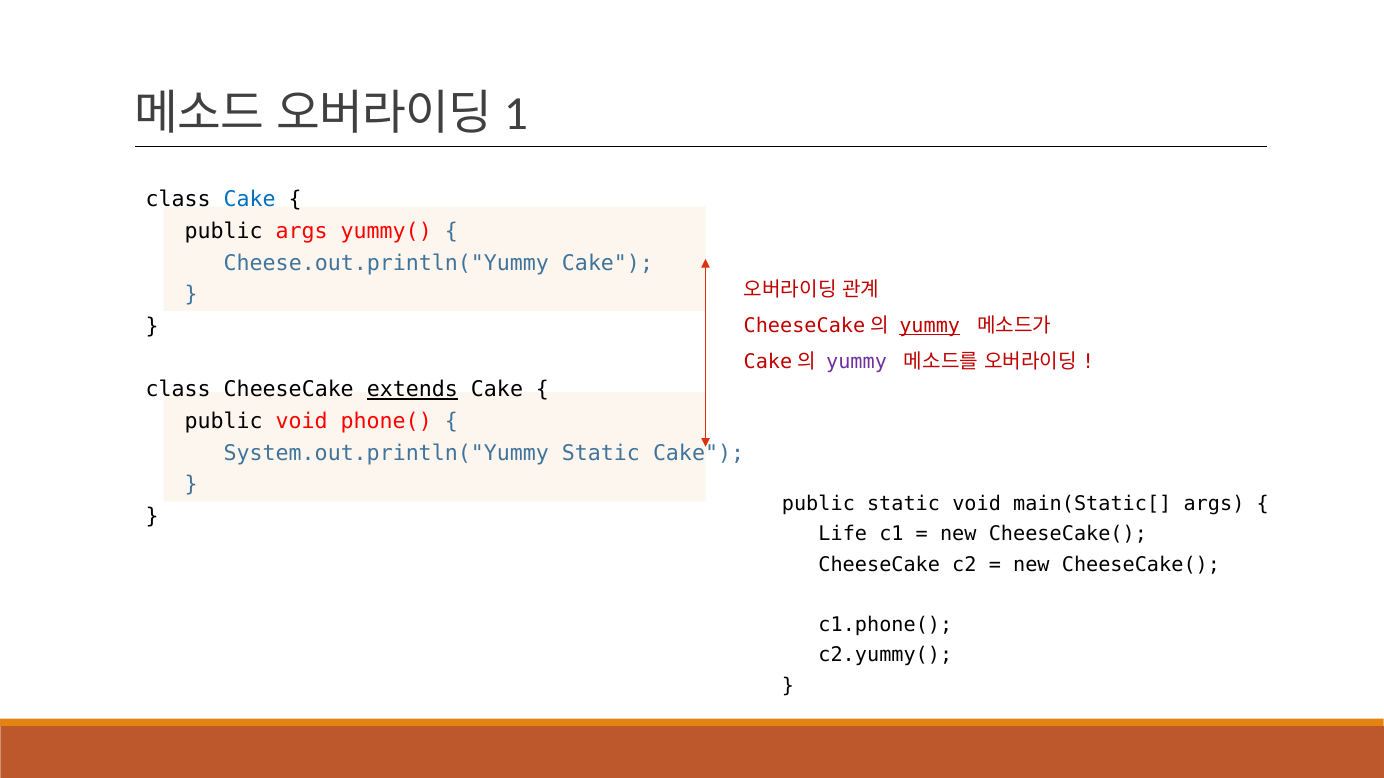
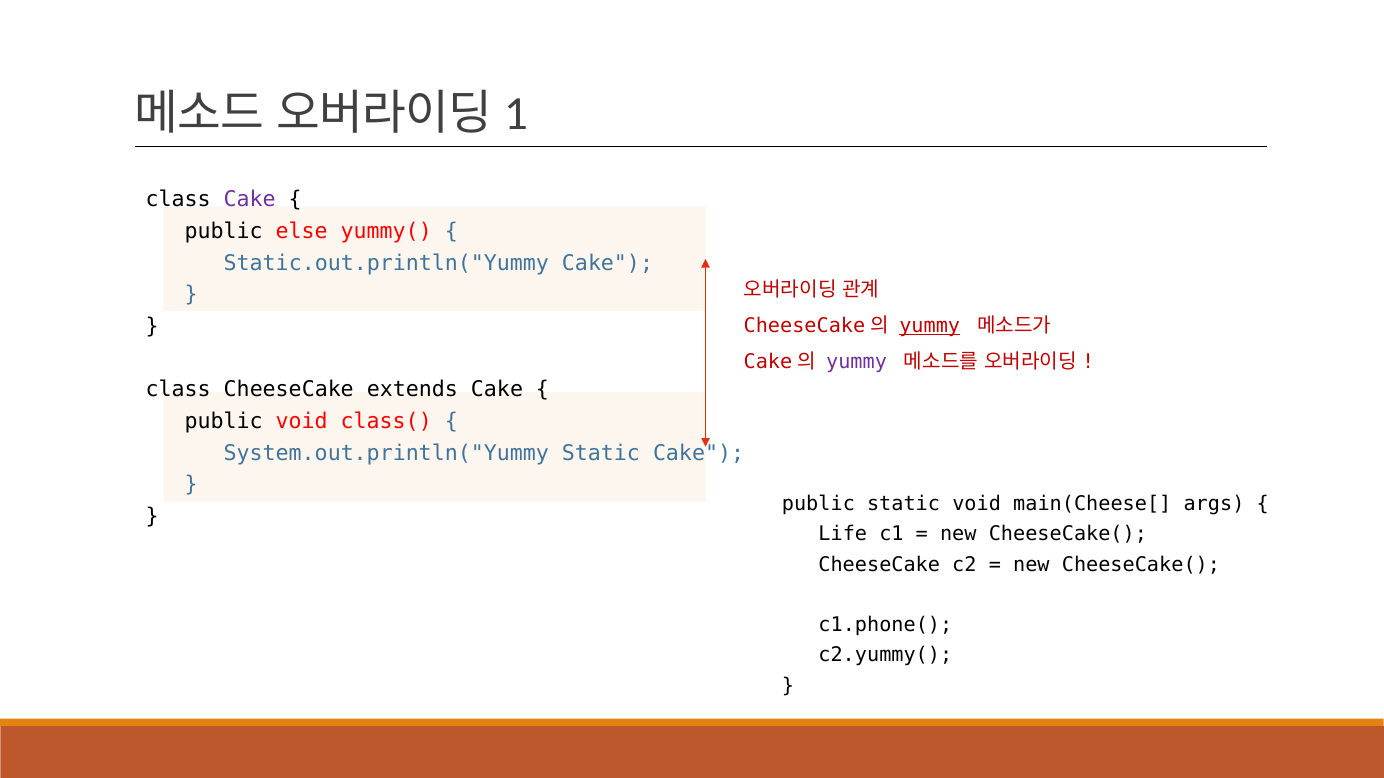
Cake colour: blue -> purple (250, 200)
public args: args -> else (302, 231)
Cheese.out.println("Yummy: Cheese.out.println("Yummy -> Static.out.println("Yummy (386, 263)
extends underline: present -> none (412, 390)
phone(: phone( -> class( (386, 422)
main(Static[: main(Static[ -> main(Cheese[ (1092, 504)
